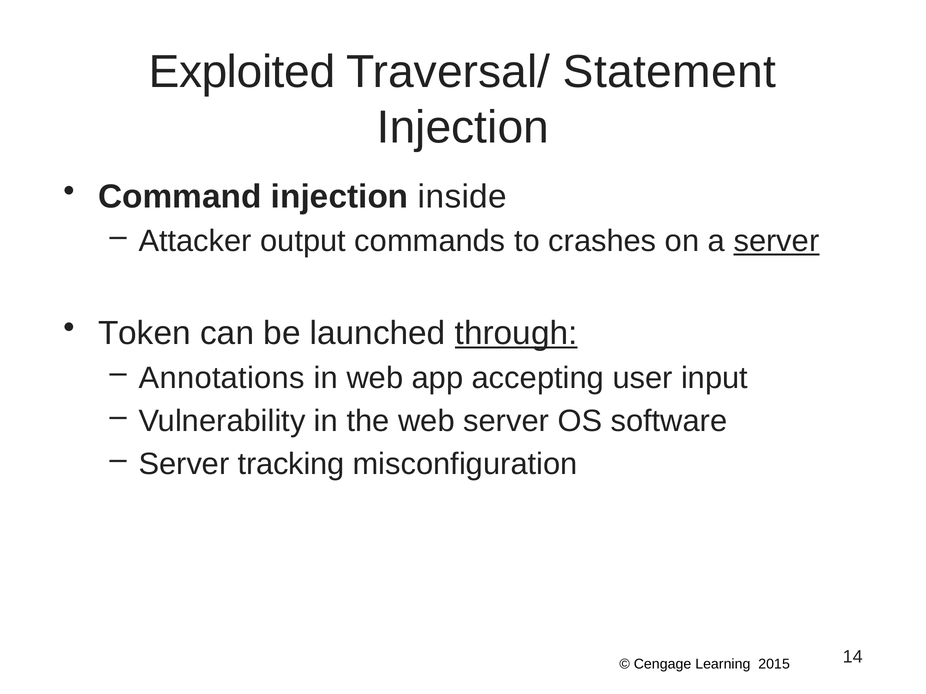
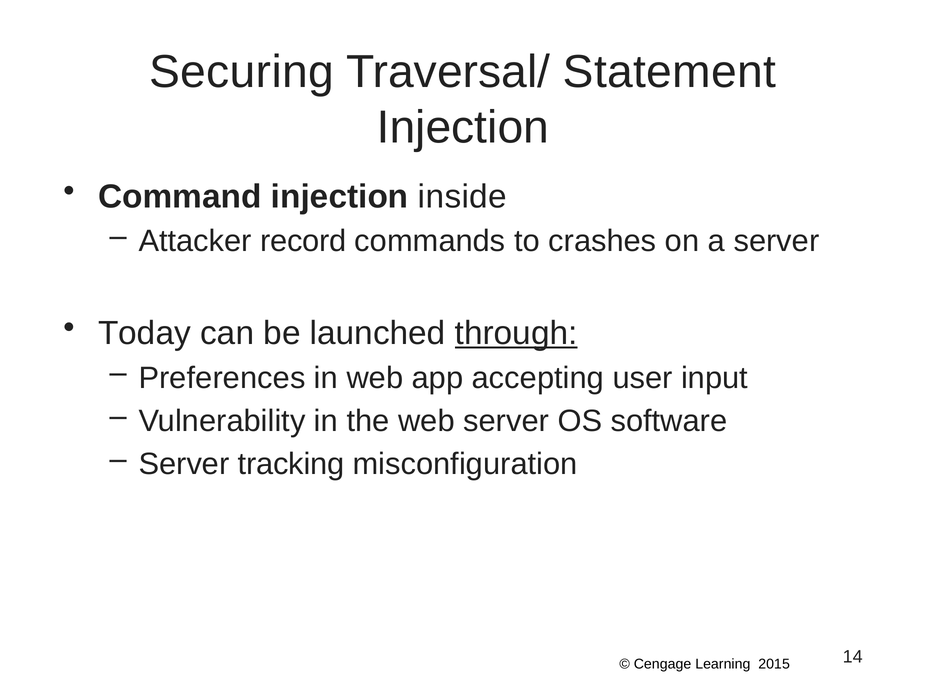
Exploited: Exploited -> Securing (242, 72)
output: output -> record (303, 241)
server underline: present -> none (776, 241)
Token: Token -> Today (144, 334)
Annotations: Annotations -> Preferences (222, 378)
